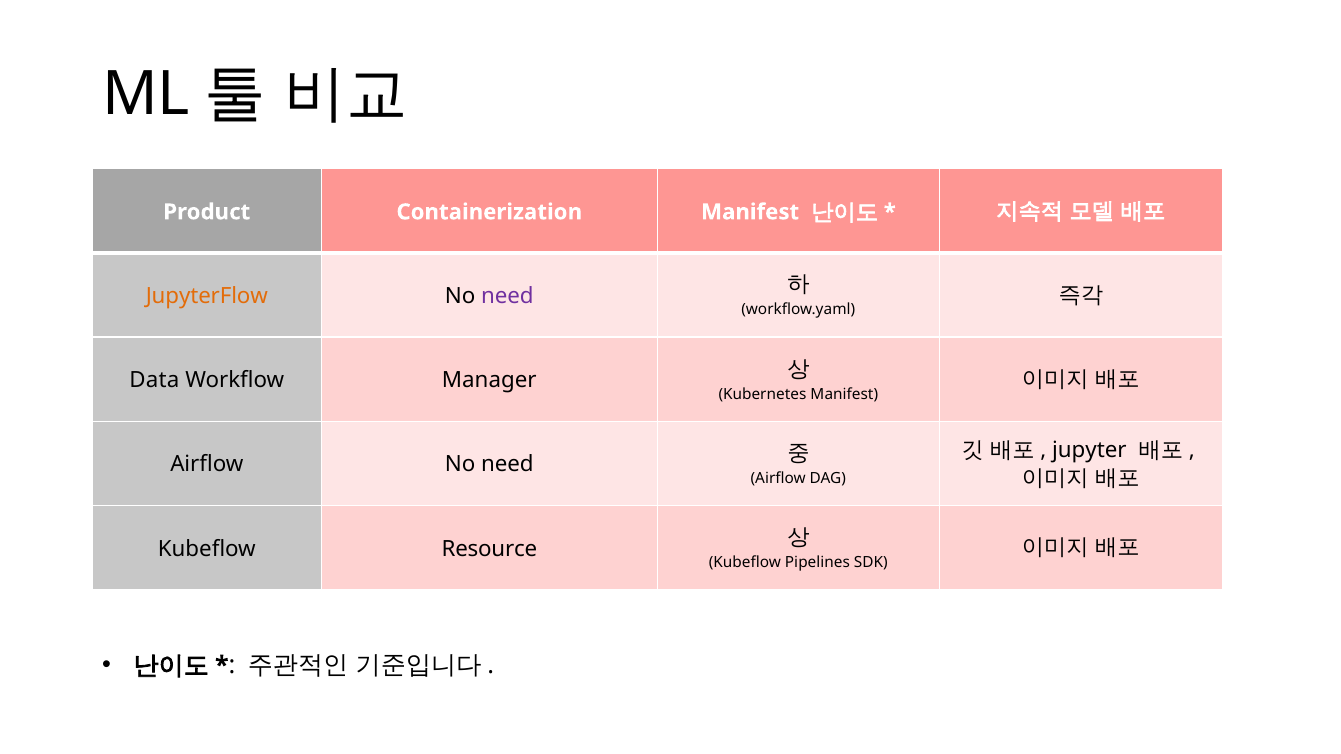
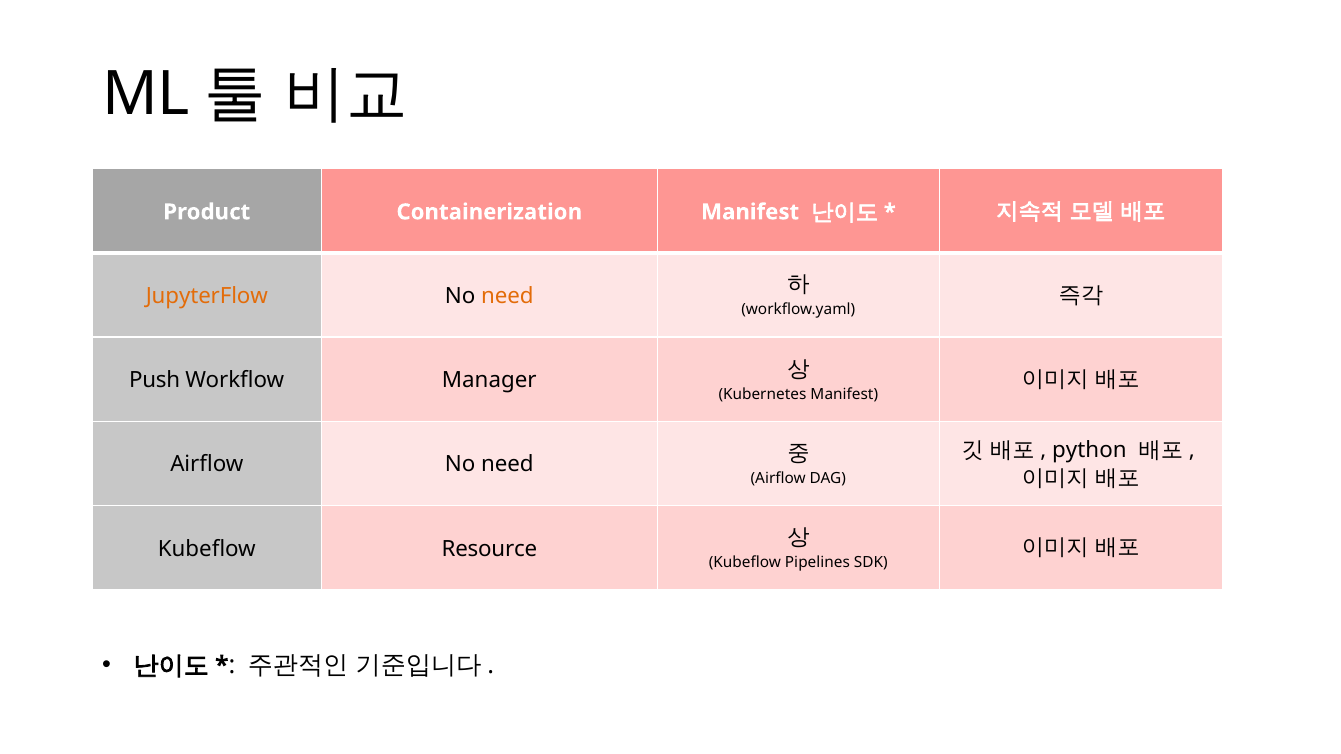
need colour: purple -> orange (507, 296)
Data: Data -> Push (155, 381)
jupyter: jupyter -> python (1089, 451)
